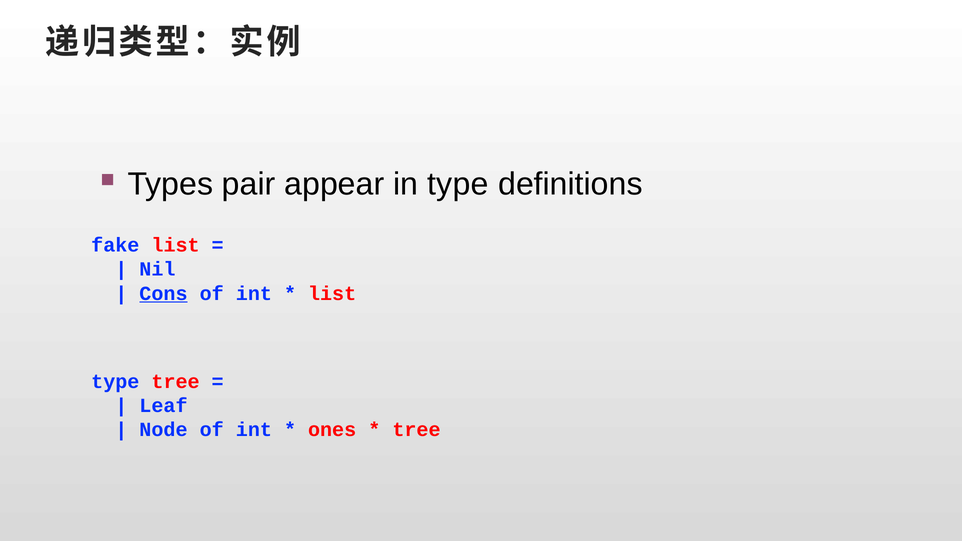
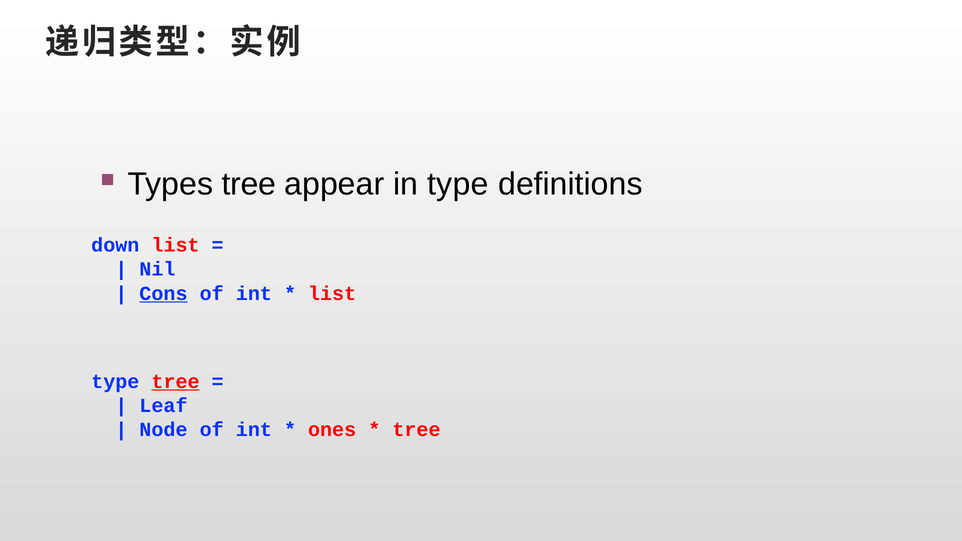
Types pair: pair -> tree (249, 184)
fake: fake -> down (115, 245)
tree underline: none -> present (176, 382)
